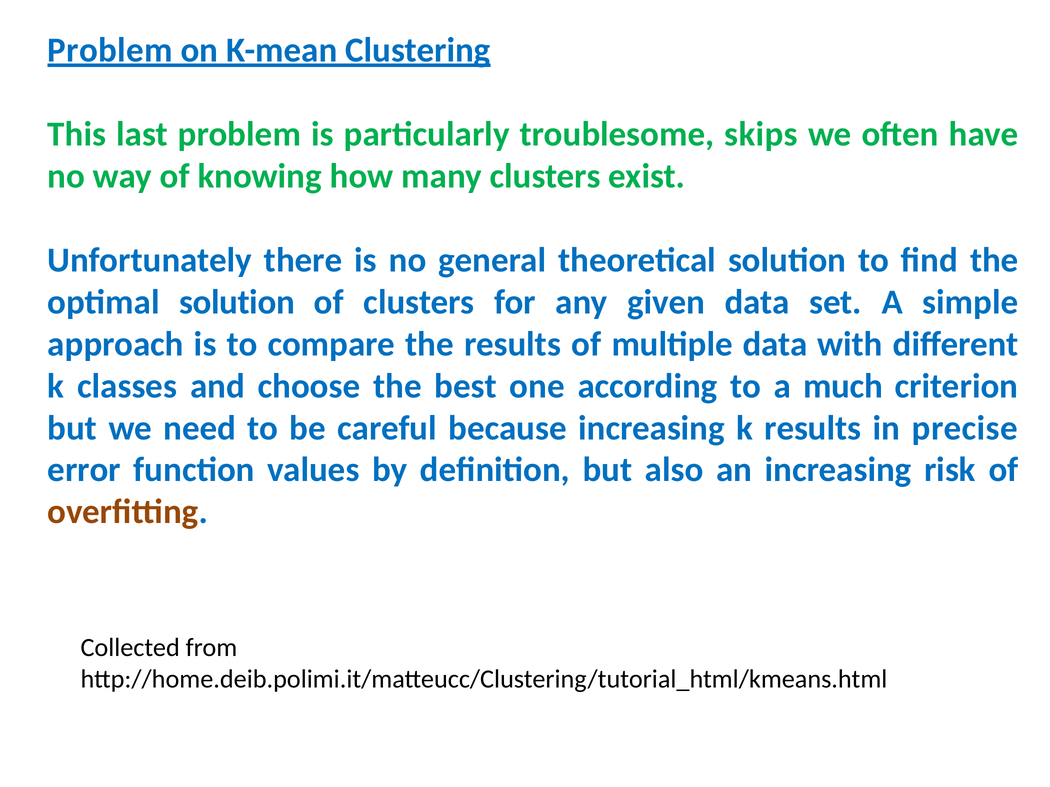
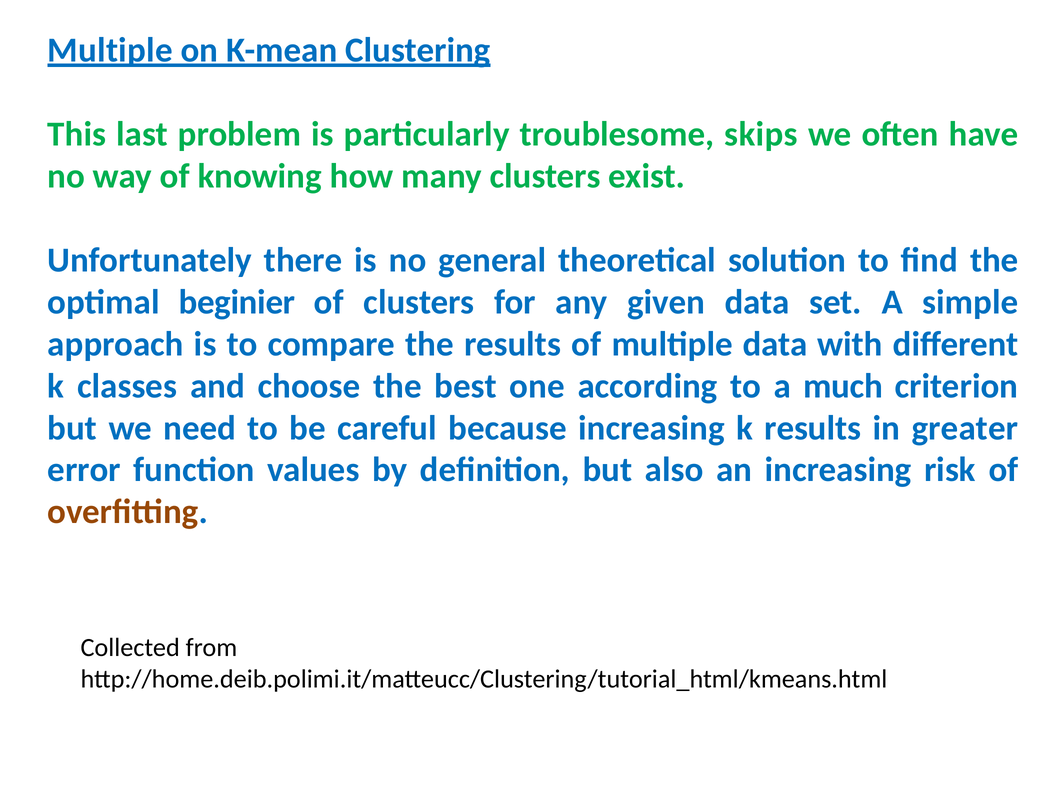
Problem: Problem -> Multiple (110, 50)
optimal solution: solution -> beginier (237, 302)
precise: precise -> greater (965, 428)
